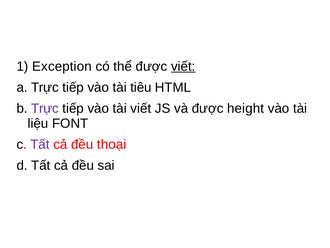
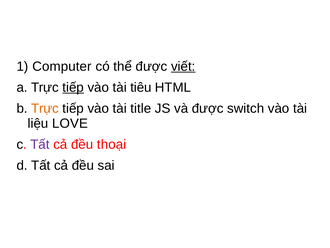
Exception: Exception -> Computer (62, 66)
tiếp underline: none -> present (73, 87)
Trực colour: purple -> orange (45, 108)
tài viết: viết -> title (141, 108)
height: height -> switch (246, 108)
FONT: FONT -> LOVE (70, 123)
